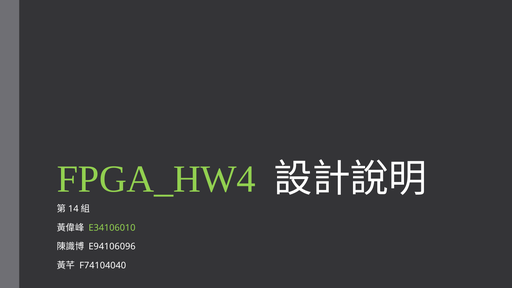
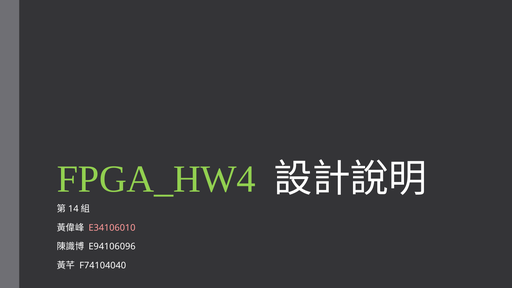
E34106010 colour: light green -> pink (112, 228)
